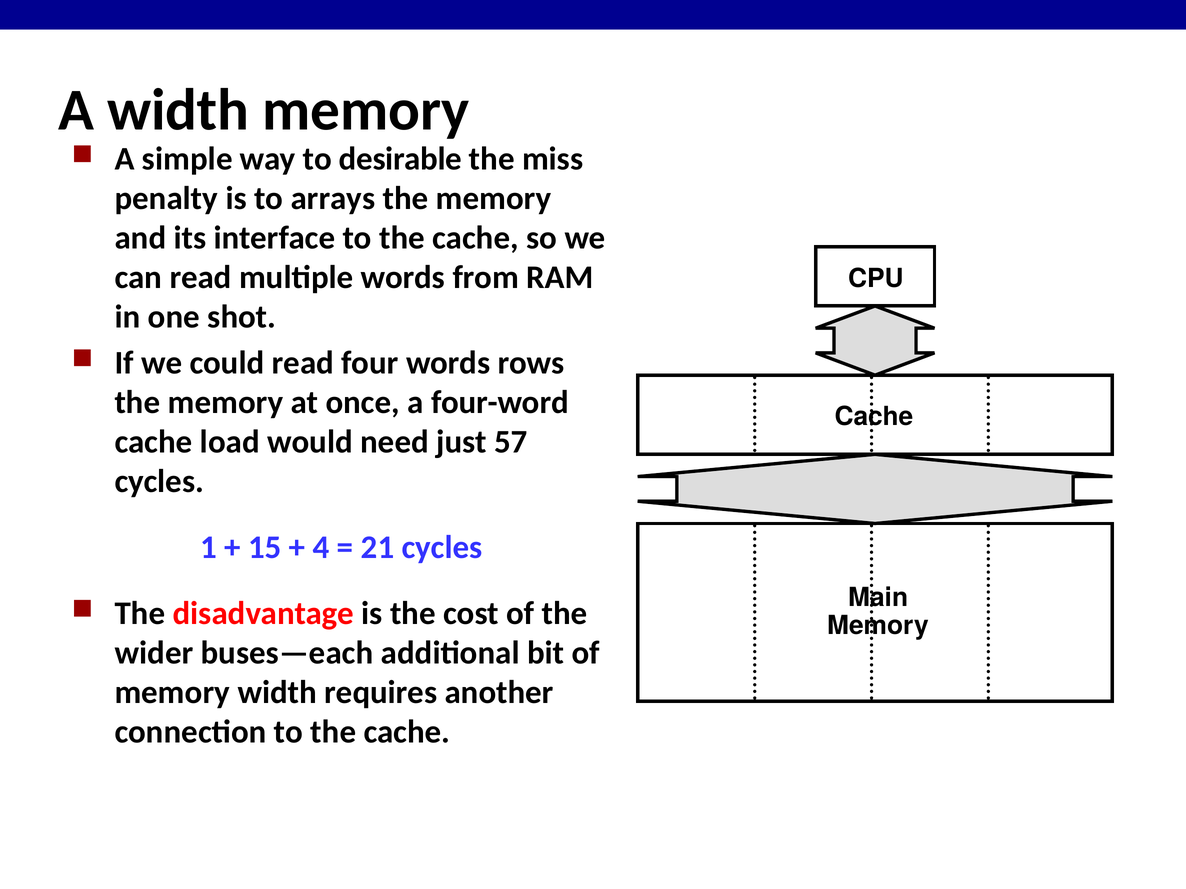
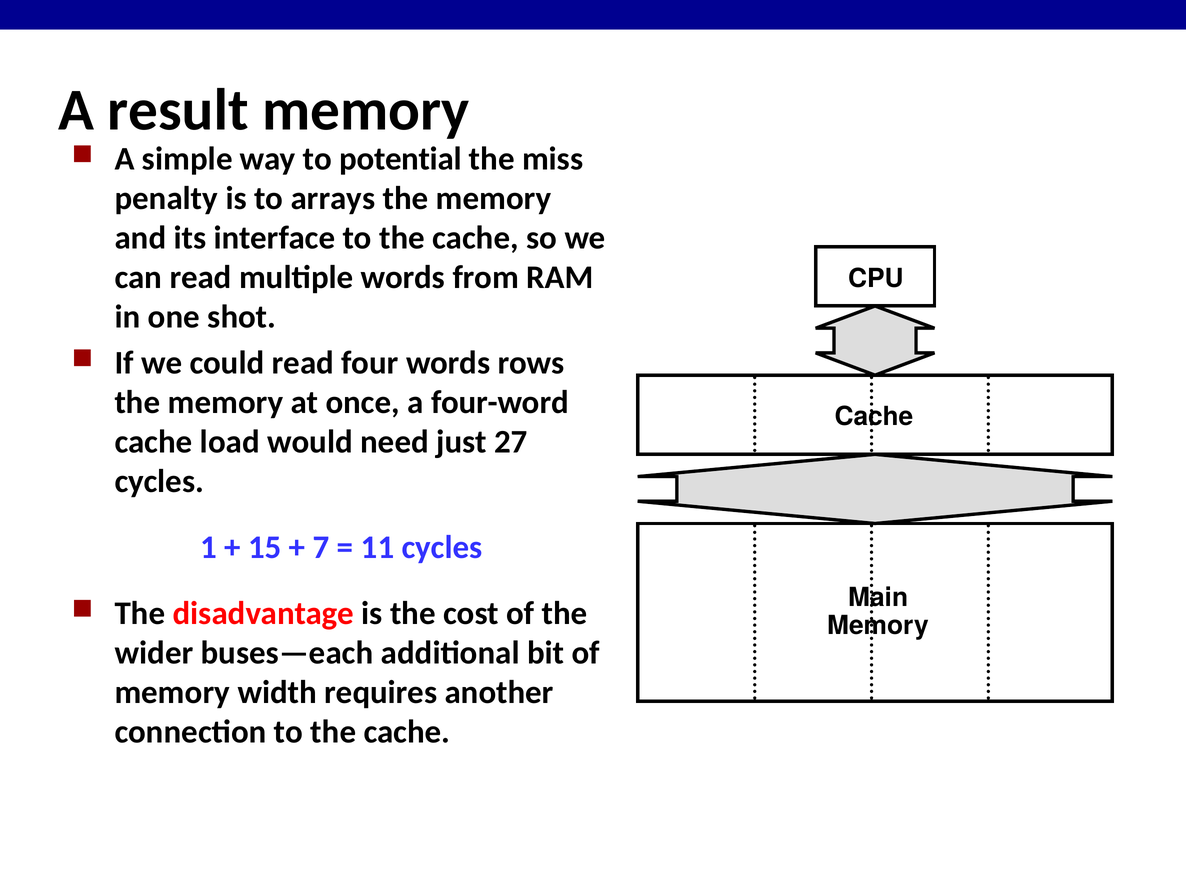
A width: width -> result (178, 110)
desirable: desirable -> potential (401, 159)
57: 57 -> 27 (511, 442)
4: 4 -> 7 (321, 548)
21: 21 -> 11 (377, 548)
